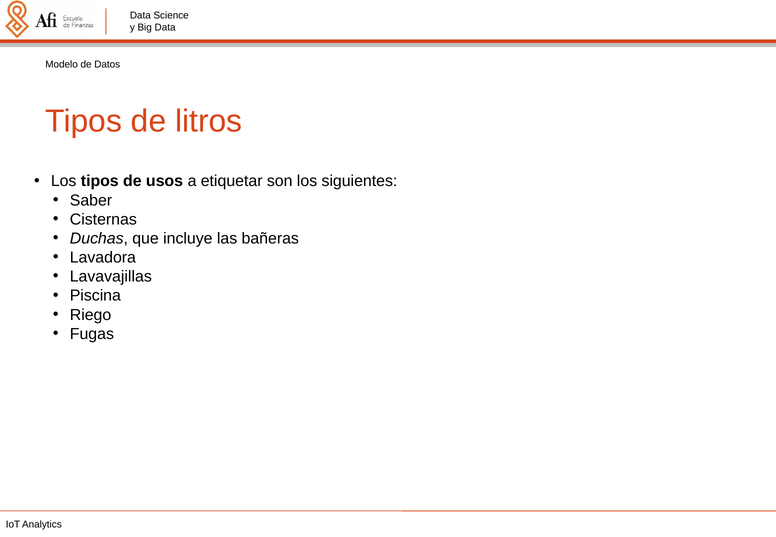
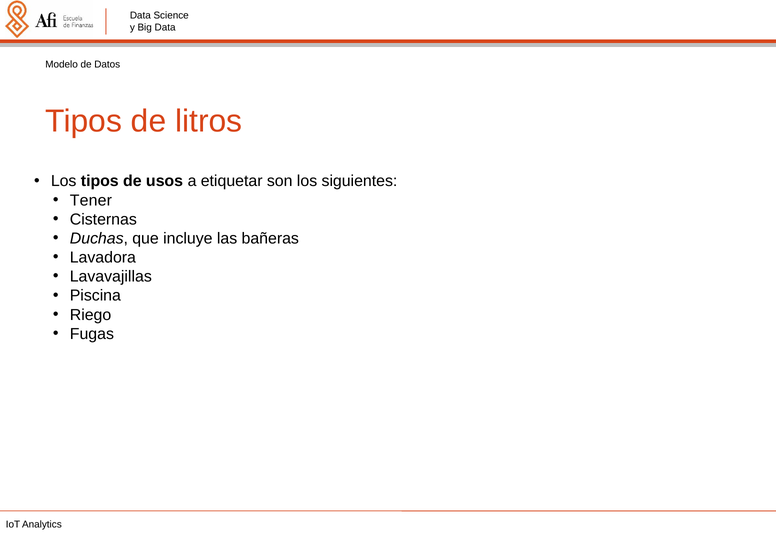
Saber: Saber -> Tener (91, 200)
